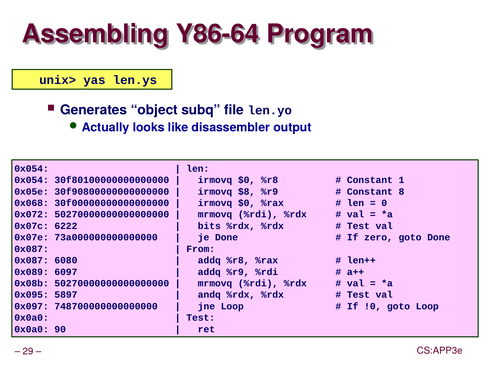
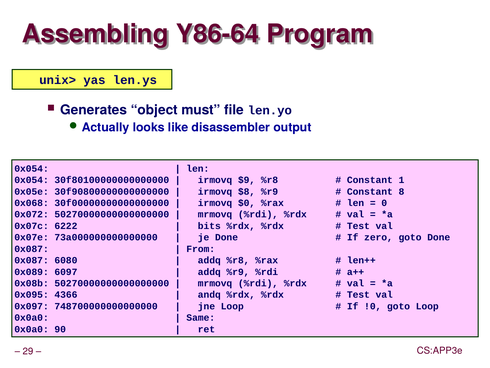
subq: subq -> must (201, 110)
$0: $0 -> $9 (247, 180)
5897: 5897 -> 4366 (66, 294)
Test: Test -> Same (201, 317)
